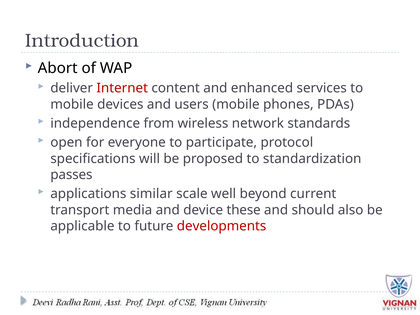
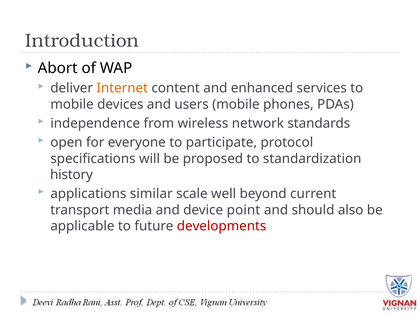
Internet colour: red -> orange (122, 88)
passes: passes -> history (71, 175)
these: these -> point (243, 210)
